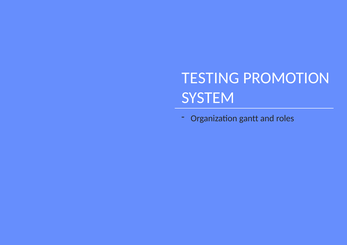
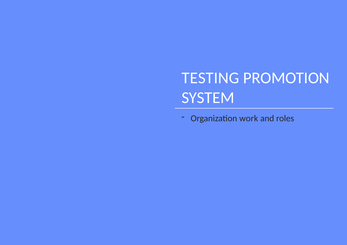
gantt: gantt -> work (249, 118)
